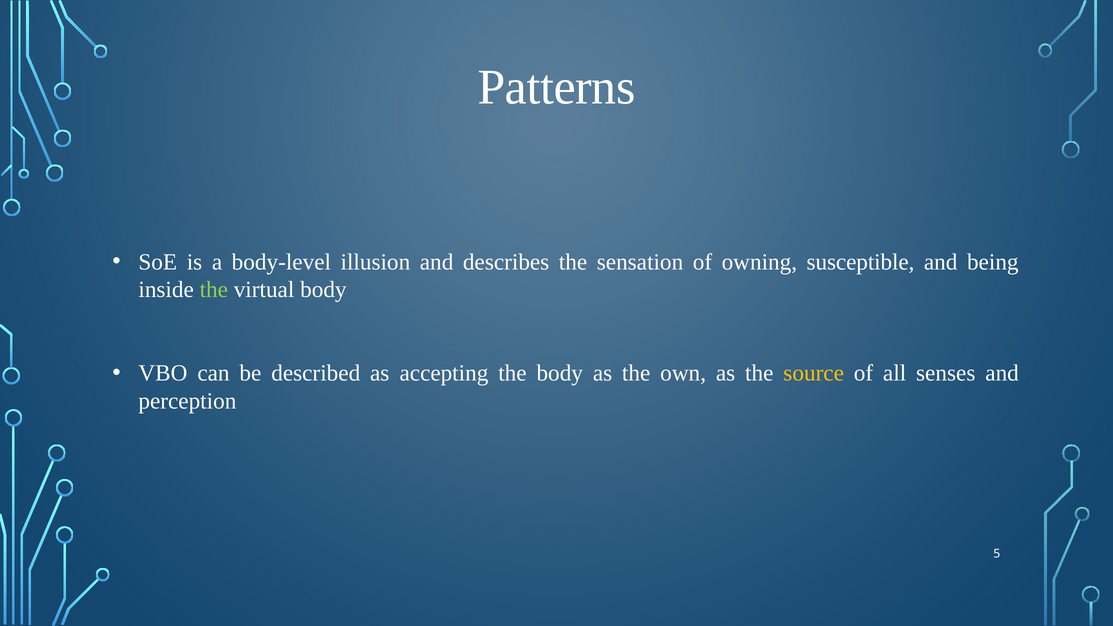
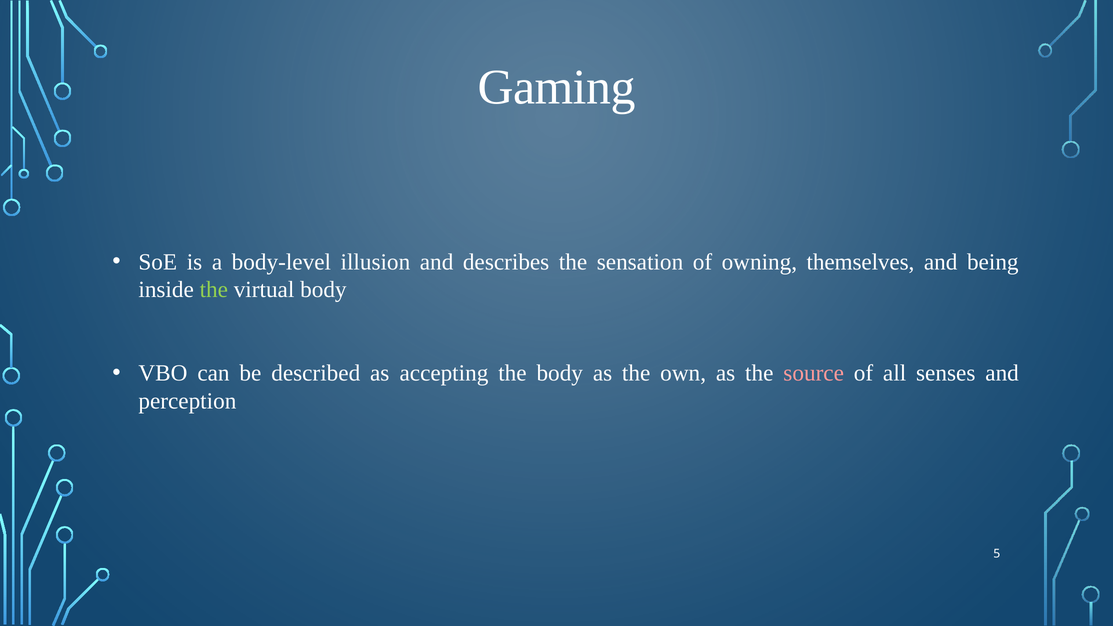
Patterns: Patterns -> Gaming (557, 87)
susceptible: susceptible -> themselves (861, 262)
source colour: yellow -> pink (814, 373)
